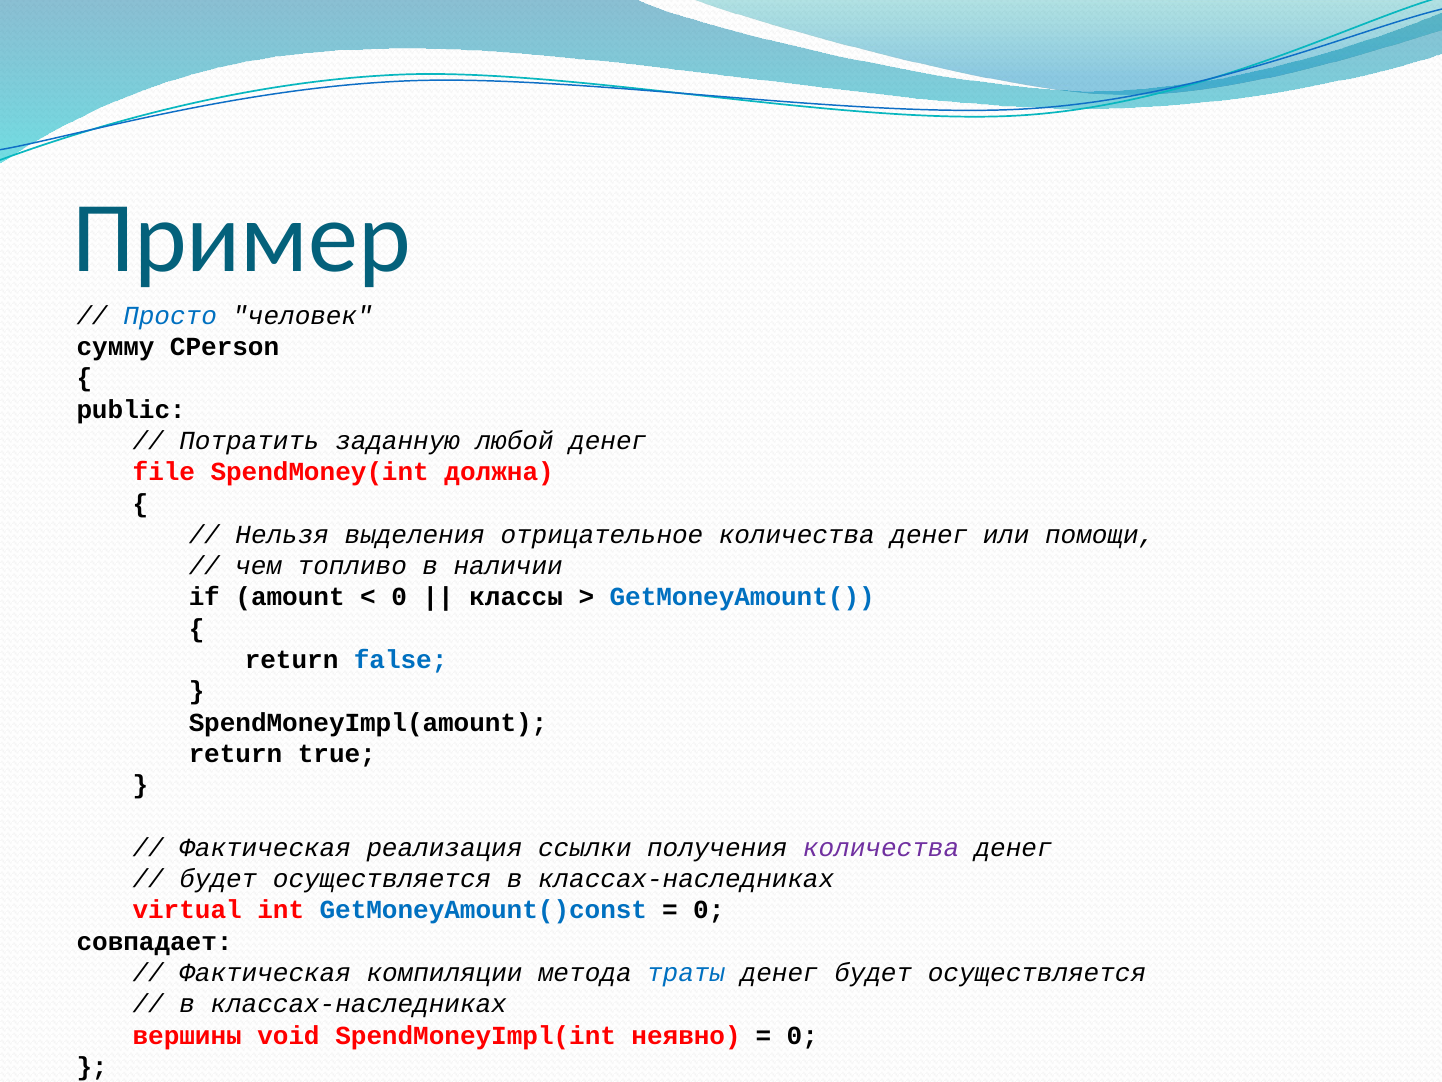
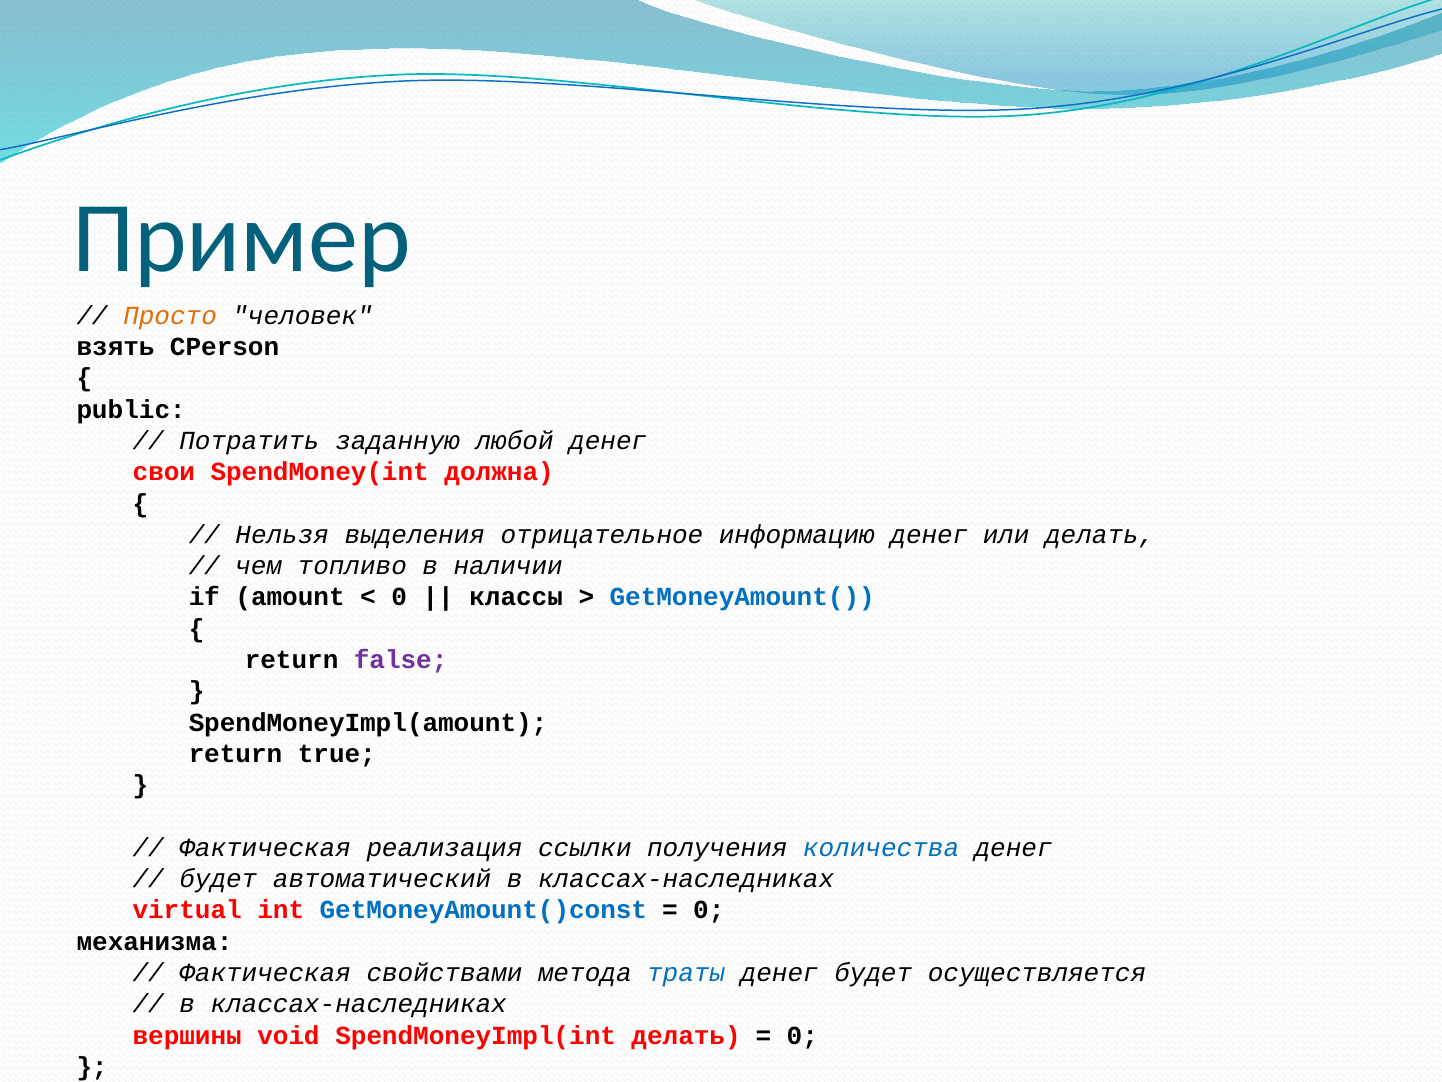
Просто colour: blue -> orange (170, 316)
сумму: сумму -> взять (116, 347)
file: file -> свои (164, 472)
отрицательное количества: количества -> информацию (797, 534)
или помощи: помощи -> делать (1100, 534)
false colour: blue -> purple (401, 660)
количества colour: purple -> blue (881, 847)
осуществляется: осуществляется -> автоматический (382, 879)
совпадает: совпадает -> механизма (155, 941)
компиляции: компиляции -> свойствами (445, 972)
SpendMoneyImpl(int неявно: неявно -> делать (686, 1035)
